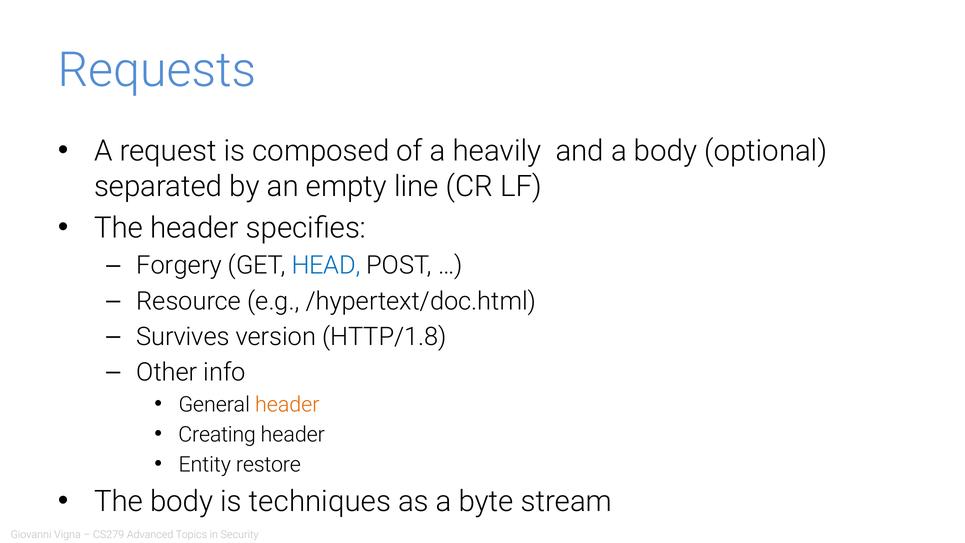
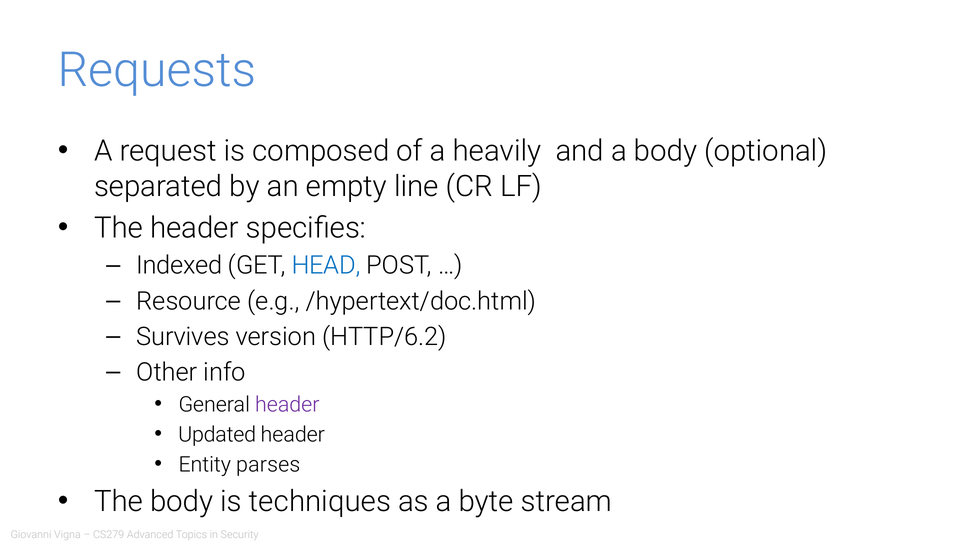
Forgery: Forgery -> Indexed (179, 265)
HTTP/1.8: HTTP/1.8 -> HTTP/6.2 (384, 337)
header colour: orange -> purple (287, 404)
Creating: Creating -> Updated (217, 434)
restore: restore -> parses (268, 464)
